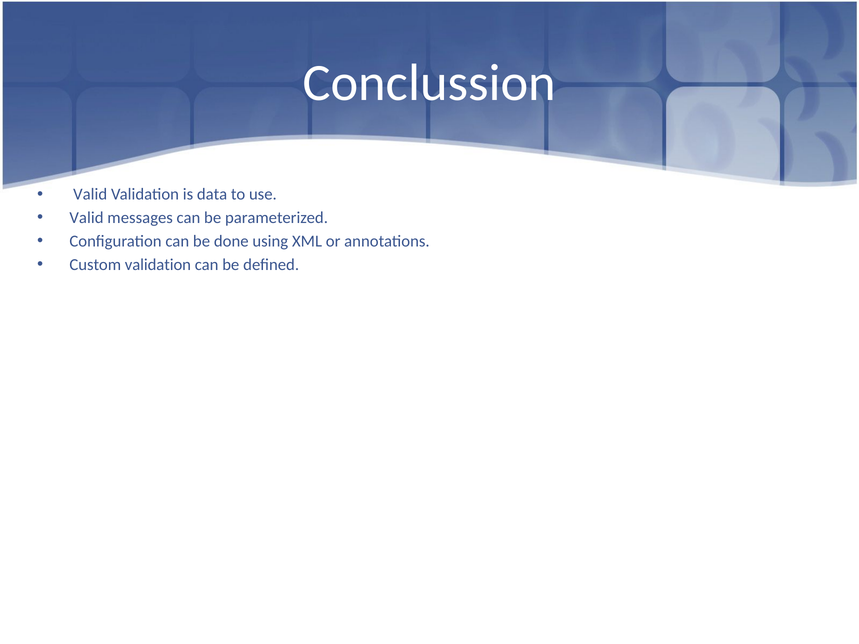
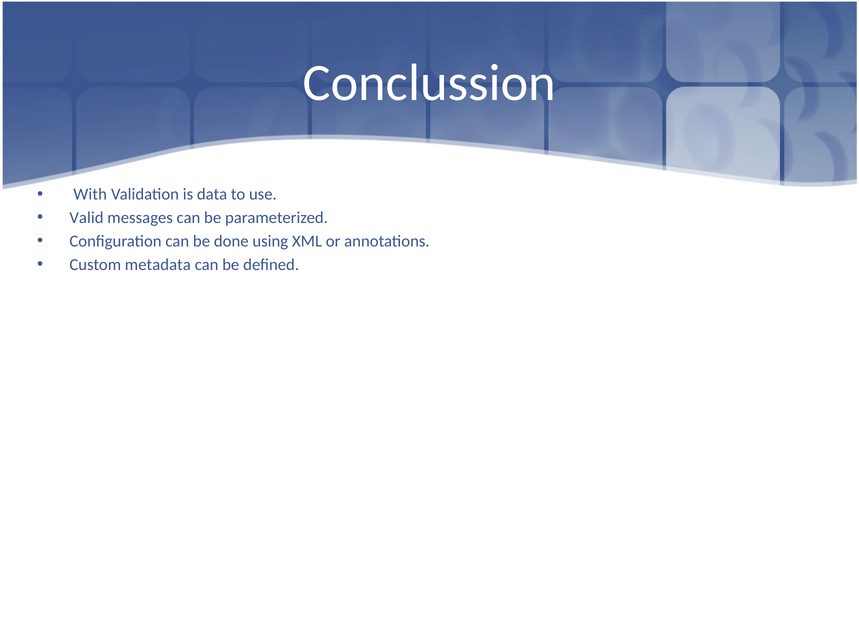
Valid: Valid -> With (90, 194)
Custom validation: validation -> metadata (158, 265)
